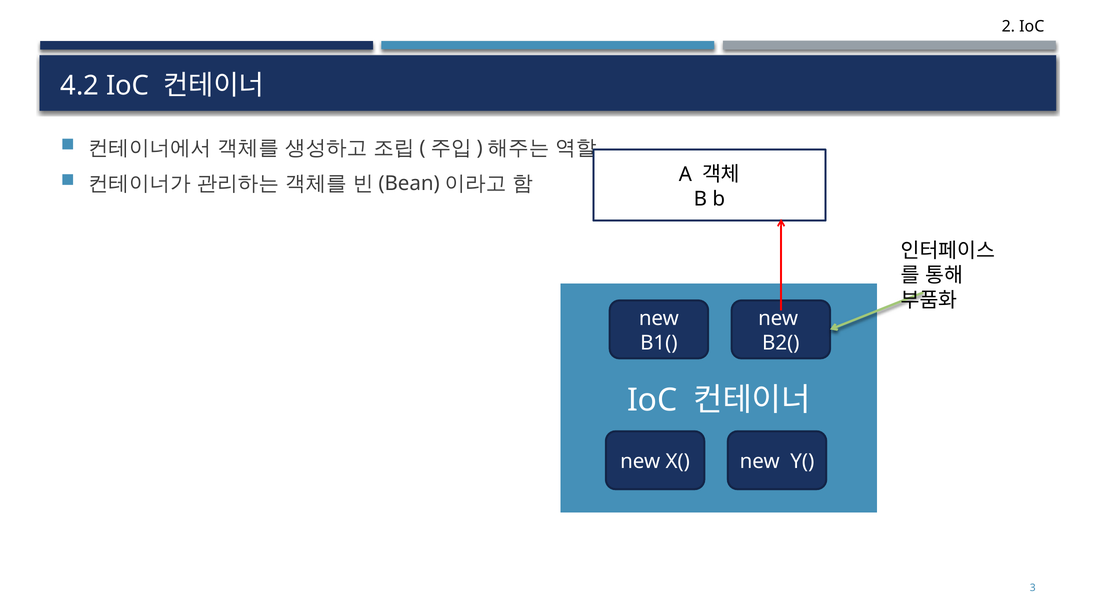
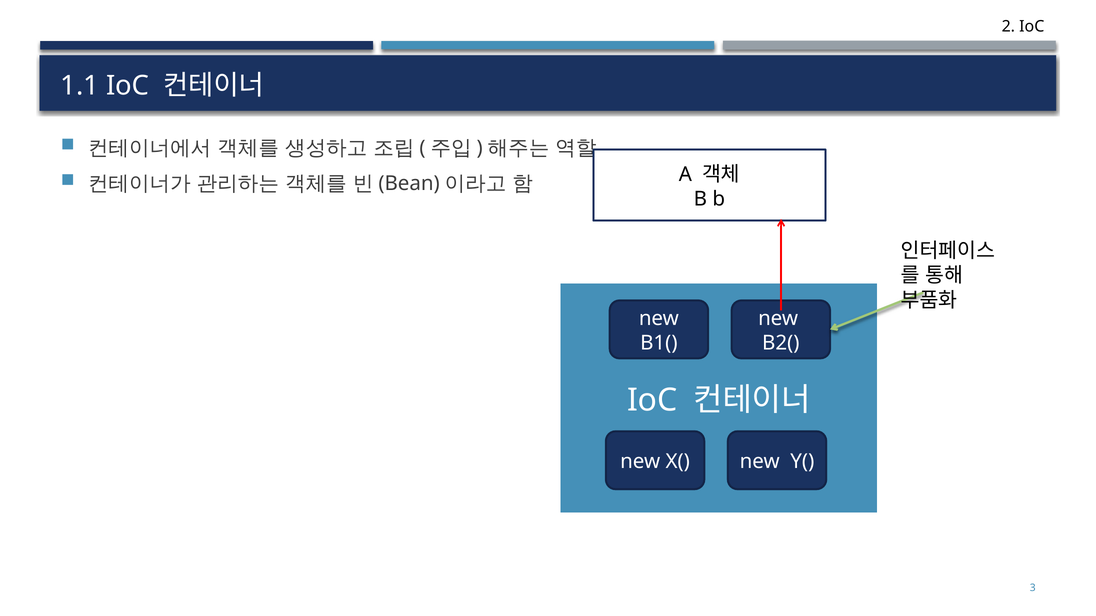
4.2: 4.2 -> 1.1 (80, 86)
